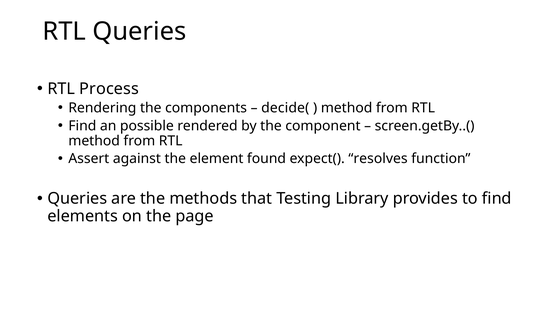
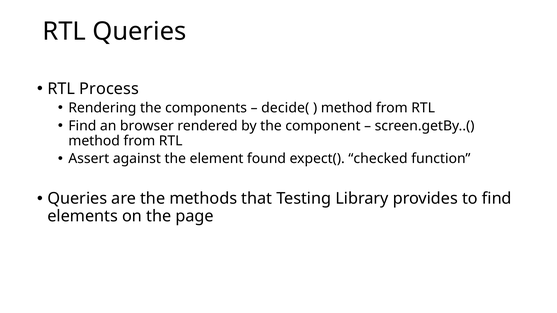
possible: possible -> browser (147, 126)
resolves: resolves -> checked (378, 159)
